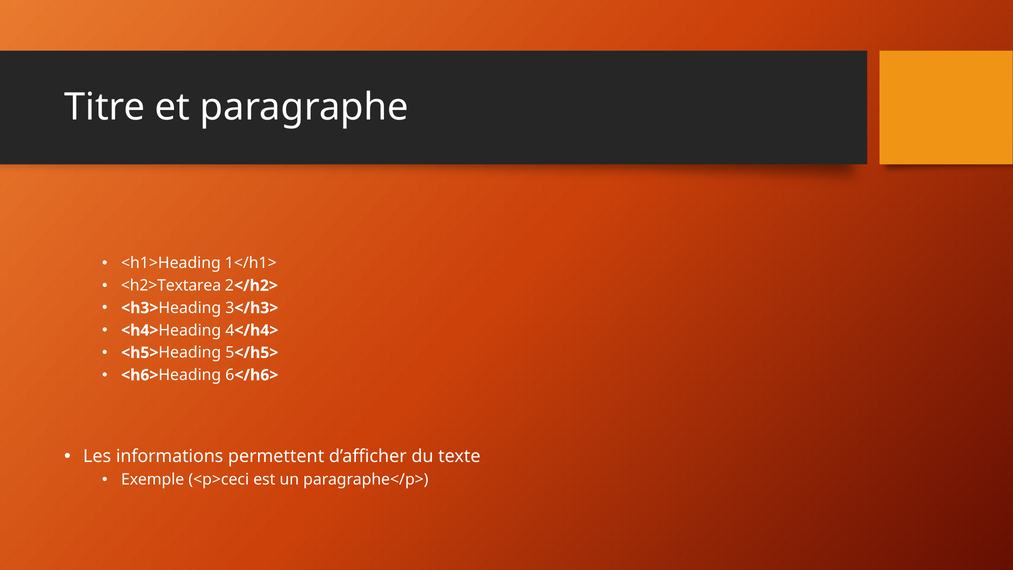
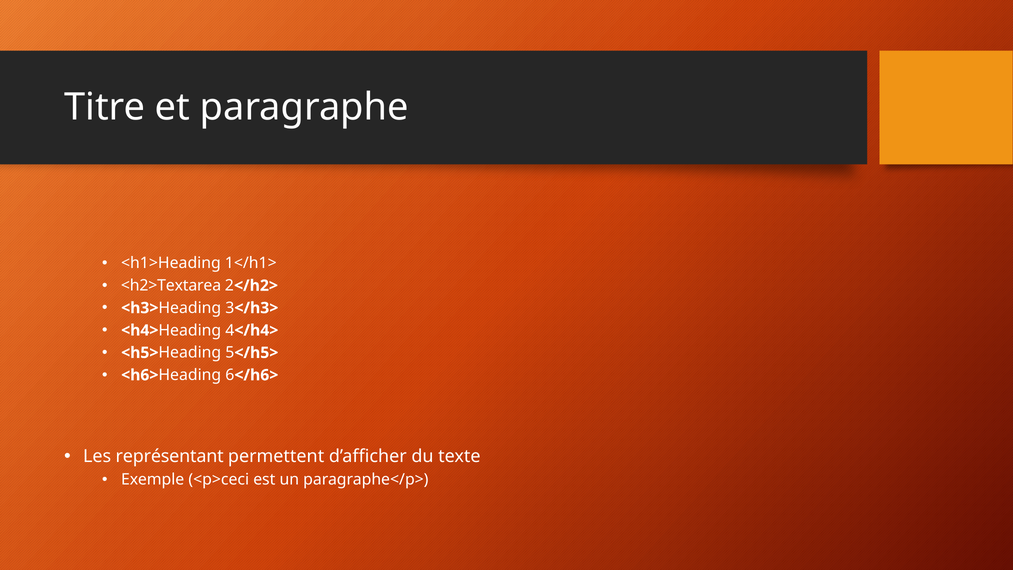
informations: informations -> représentant (170, 456)
